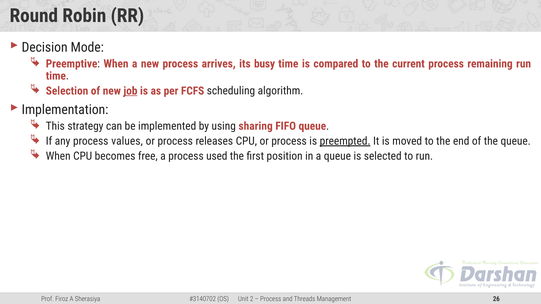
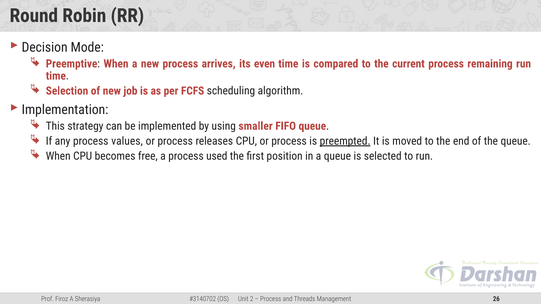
busy: busy -> even (264, 64)
job underline: present -> none (130, 91)
sharing: sharing -> smaller (256, 126)
